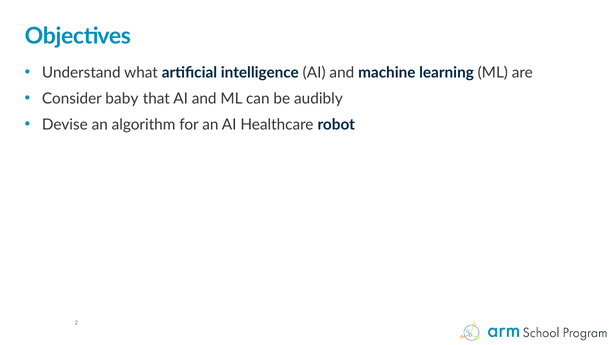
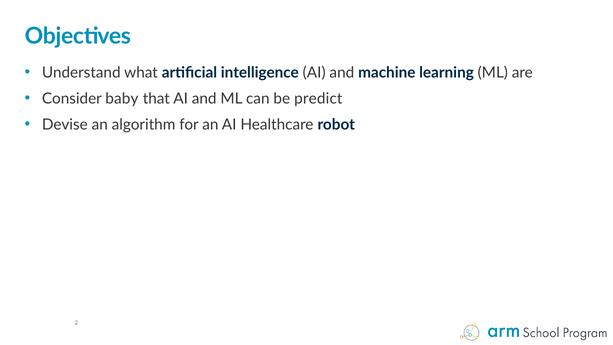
audibly: audibly -> predict (318, 99)
